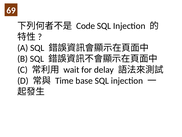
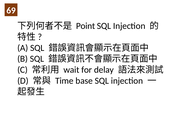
Code: Code -> Point (86, 26)
